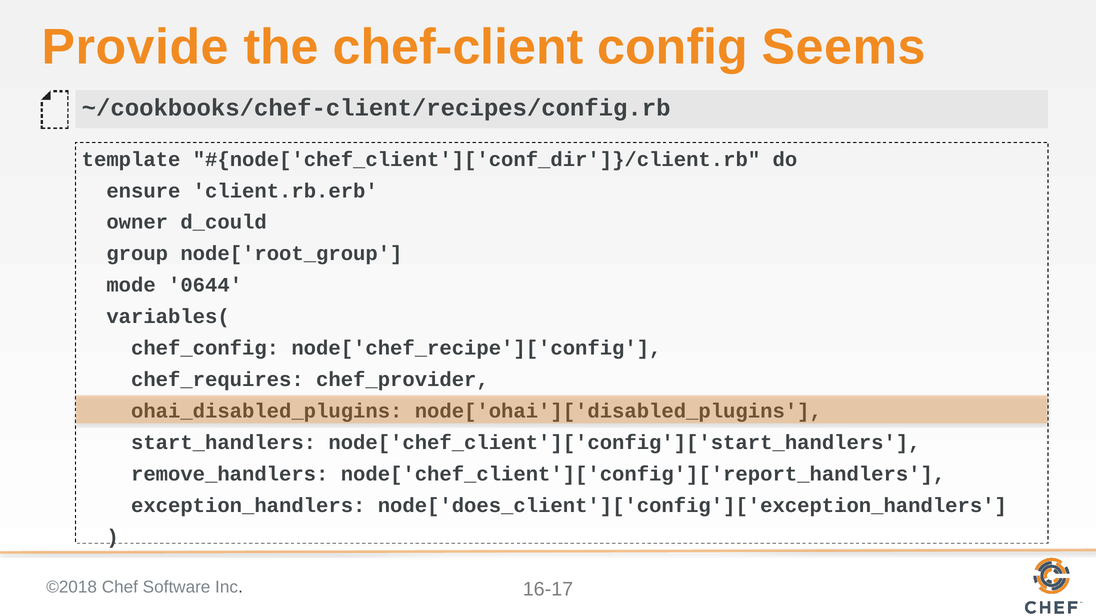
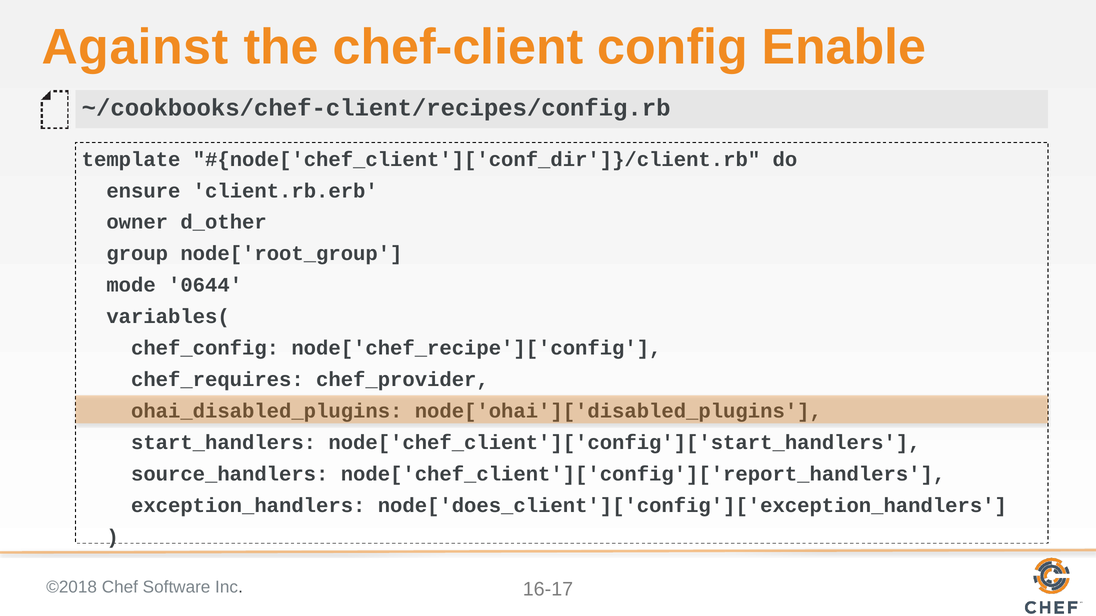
Provide: Provide -> Against (135, 47)
Seems: Seems -> Enable (844, 47)
d_could: d_could -> d_other (224, 222)
remove_handlers: remove_handlers -> source_handlers (230, 474)
